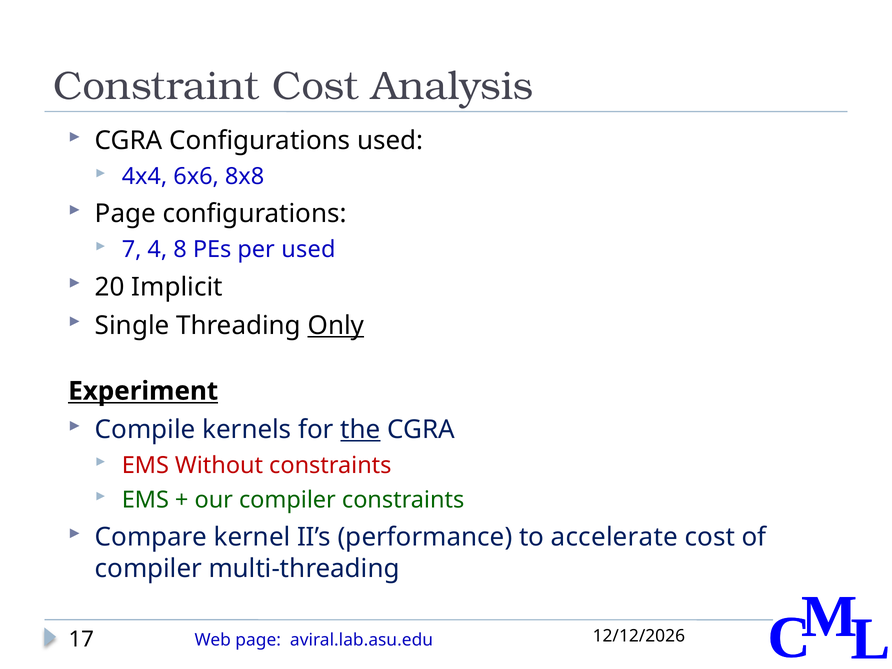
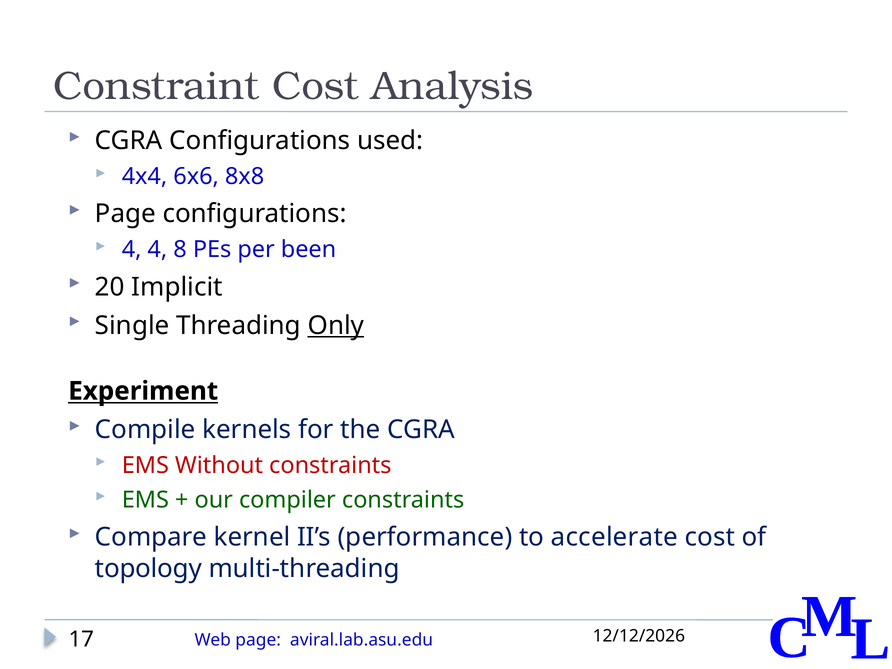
7: 7 -> 4 (132, 250)
per used: used -> been (309, 250)
the underline: present -> none (360, 430)
compiler: compiler -> topology (149, 568)
